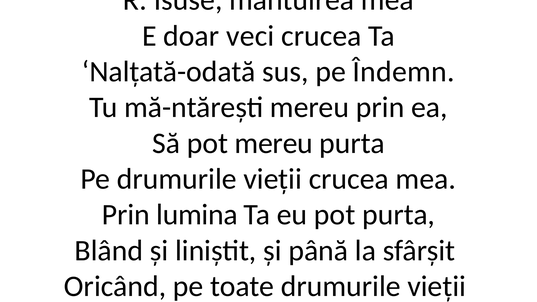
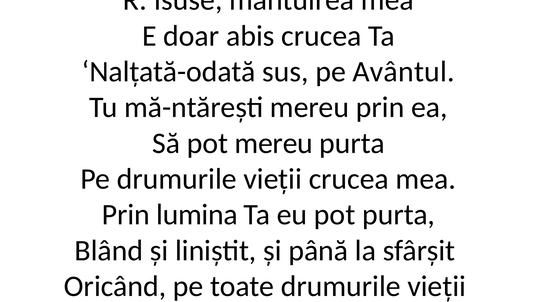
veci: veci -> abis (250, 36)
Îndemn: Îndemn -> Avântul (404, 72)
